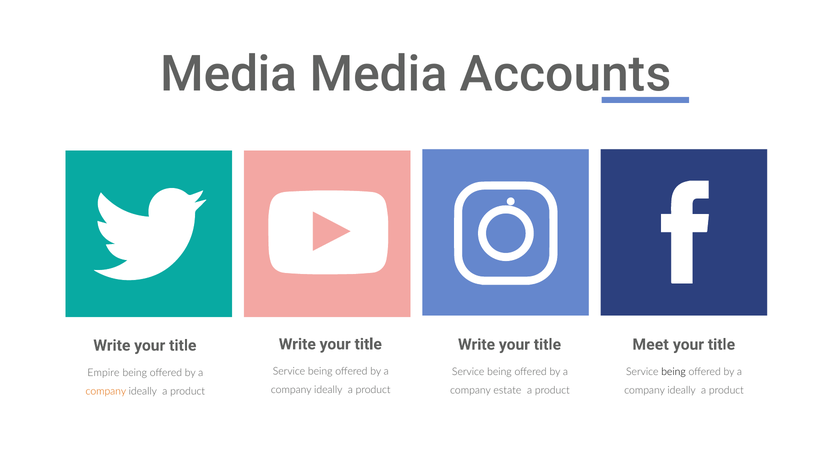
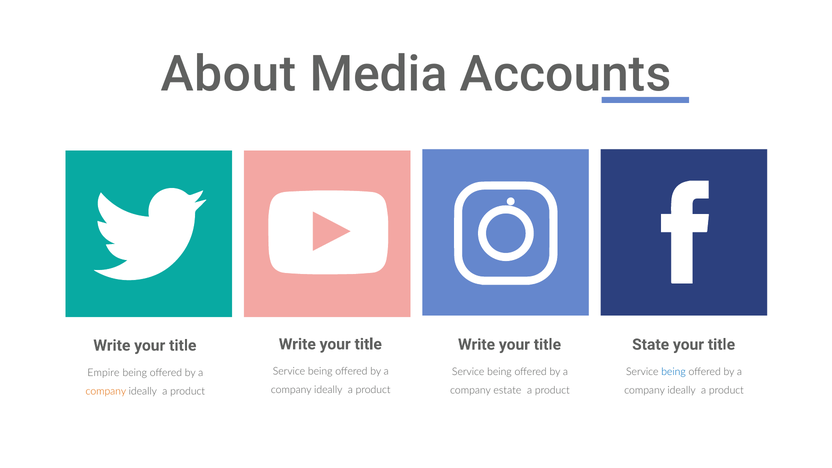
Media: Media -> About (228, 74)
Meet: Meet -> State (651, 345)
being colour: black -> blue (673, 372)
